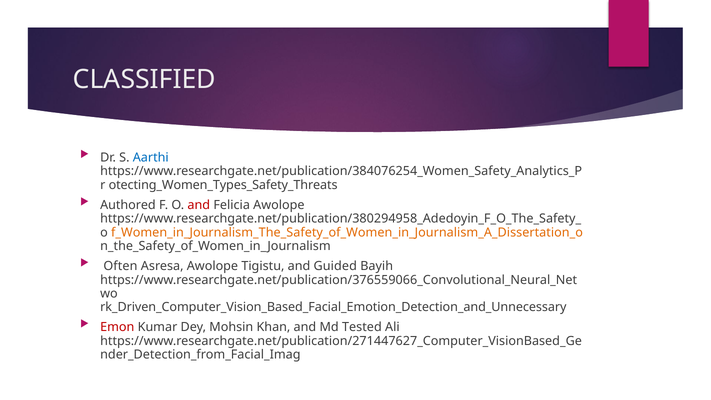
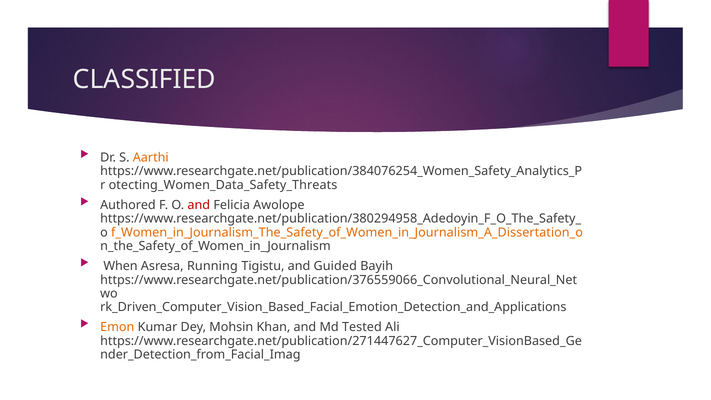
Aarthi colour: blue -> orange (151, 158)
otecting_Women_Types_Safety_Threats: otecting_Women_Types_Safety_Threats -> otecting_Women_Data_Safety_Threats (223, 185)
Often: Often -> When (121, 266)
Asresa Awolope: Awolope -> Running (212, 266)
rk_Driven_Computer_Vision_Based_Facial_Emotion_Detection_and_Unnecessary: rk_Driven_Computer_Vision_Based_Facial_Emotion_Detection_and_Unnecessary -> rk_Driven_Computer_Vision_Based_Facial_Emotion_Detection_and_Applications (333, 307)
Emon colour: red -> orange (117, 327)
